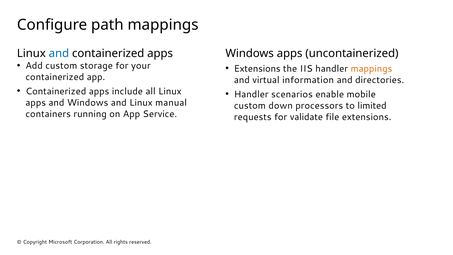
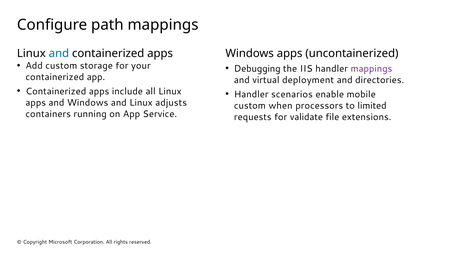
Extensions: Extensions -> Debugging (257, 69)
mappings colour: orange -> purple (371, 69)
information: information -> deployment (308, 80)
manual: manual -> adjusts (171, 103)
down: down -> when (281, 106)
